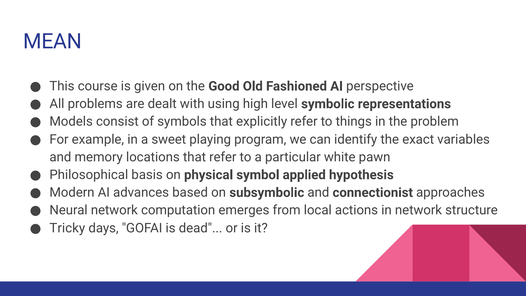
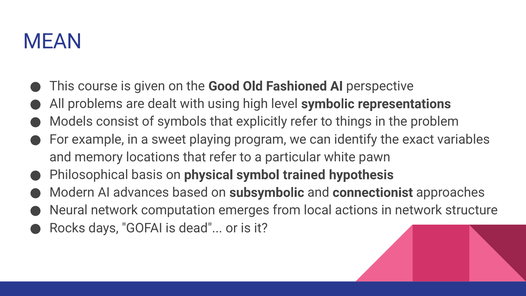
applied: applied -> trained (304, 175)
Tricky: Tricky -> Rocks (67, 228)
